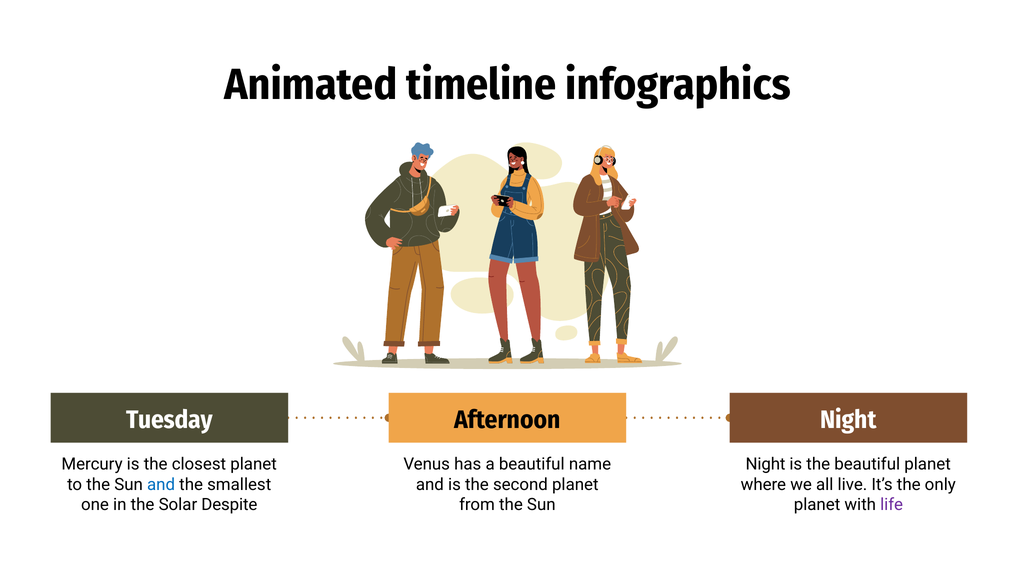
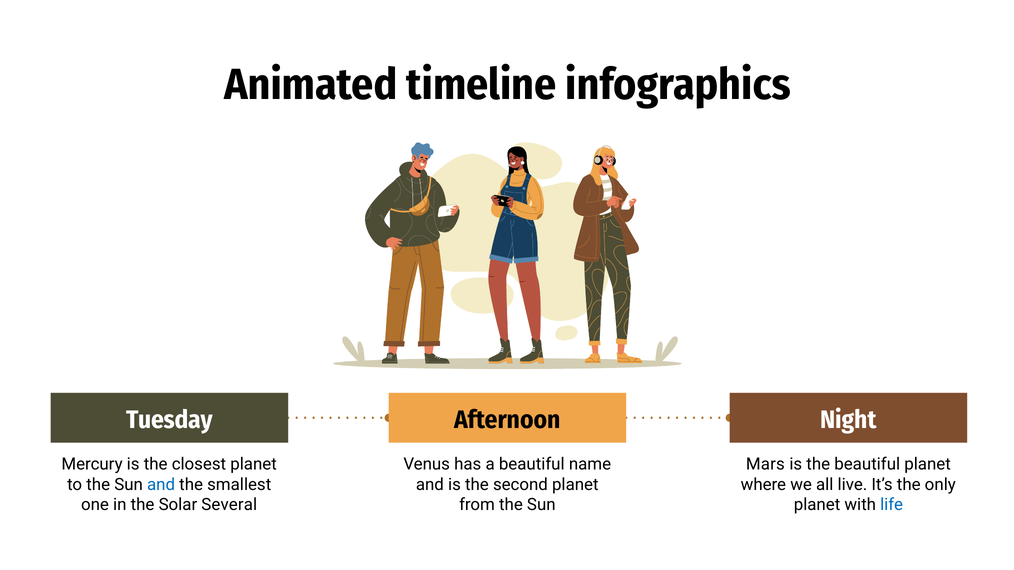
Night: Night -> Mars (765, 465)
Despite: Despite -> Several (229, 505)
life colour: purple -> blue (892, 505)
